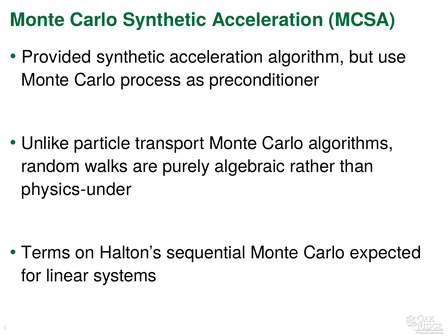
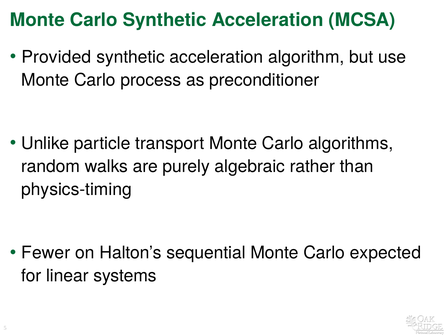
physics-under: physics-under -> physics-timing (76, 189)
Terms: Terms -> Fewer (46, 253)
